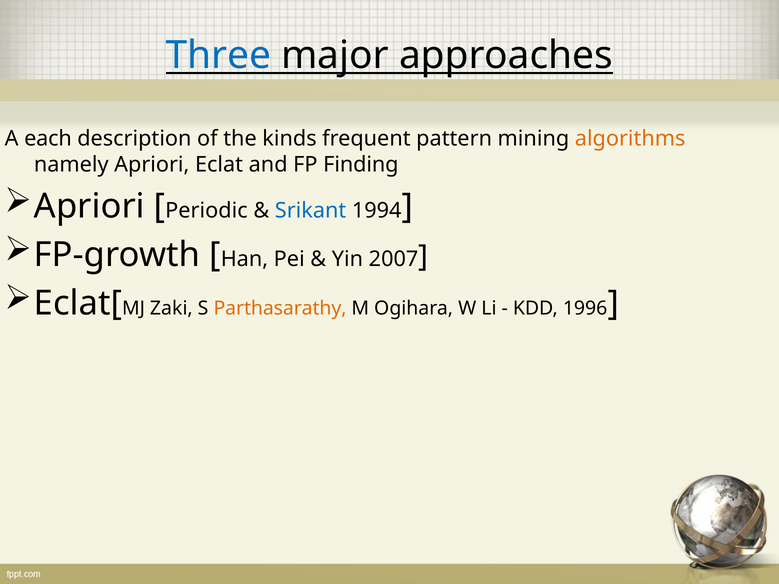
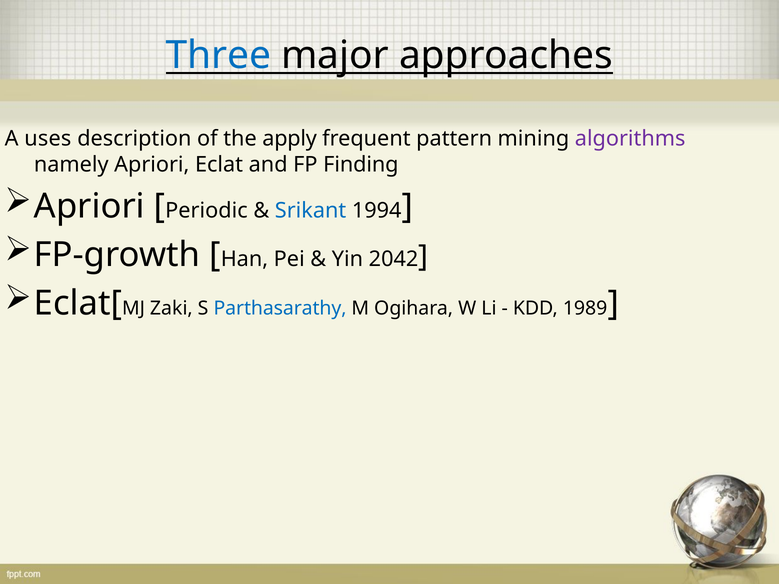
each: each -> uses (48, 139)
kinds: kinds -> apply (290, 139)
algorithms colour: orange -> purple (630, 139)
2007: 2007 -> 2042 (394, 259)
Parthasarathy colour: orange -> blue (280, 308)
1996: 1996 -> 1989 (585, 308)
